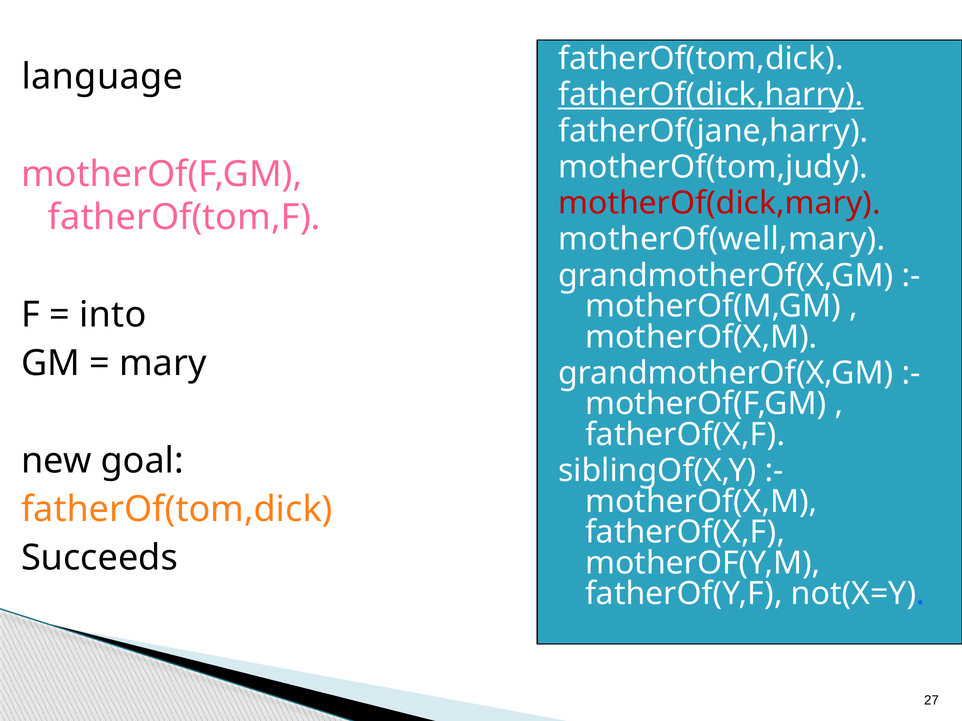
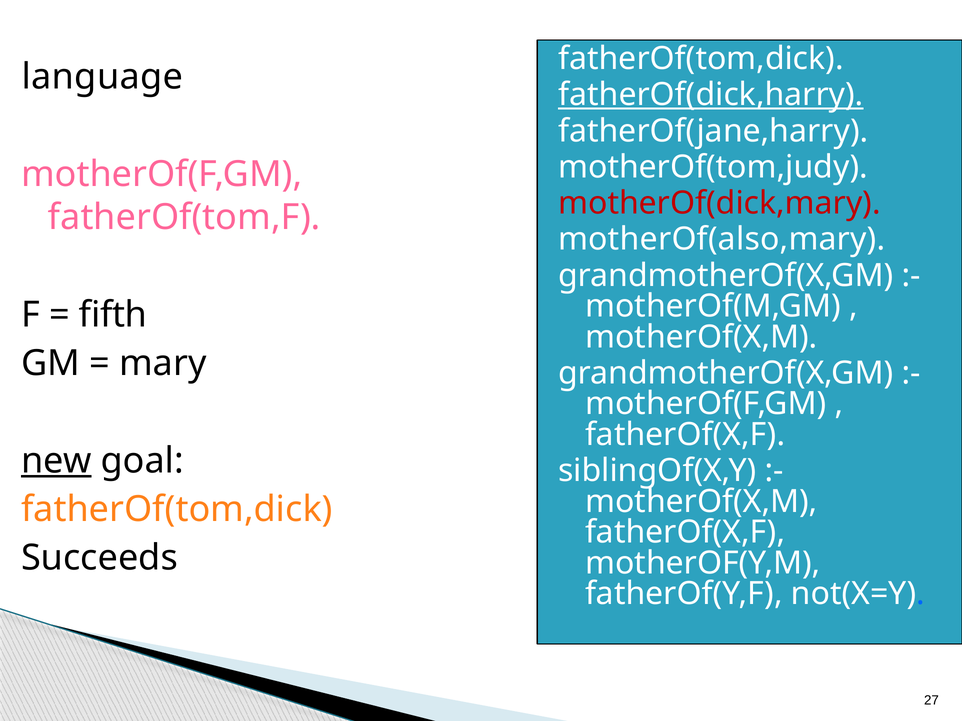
motherOf(well,mary: motherOf(well,mary -> motherOf(also,mary (722, 239)
into: into -> fifth (113, 315)
new underline: none -> present (56, 461)
